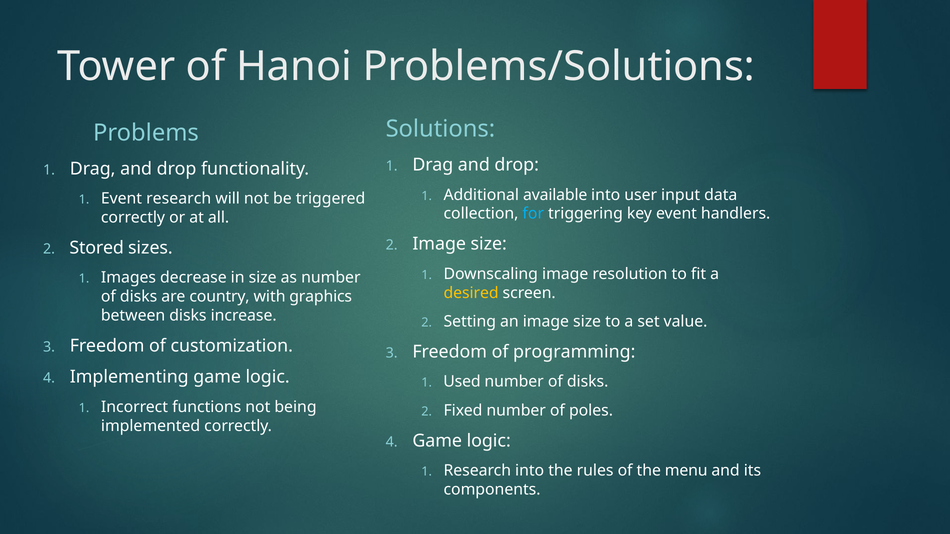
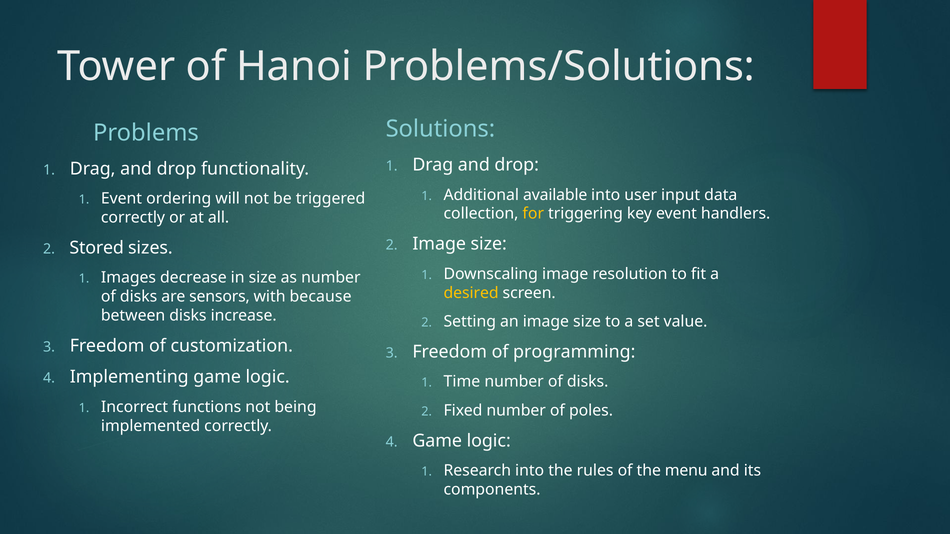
Event research: research -> ordering (179, 199)
for colour: light blue -> yellow (533, 214)
country: country -> sensors (220, 297)
graphics: graphics -> because (321, 297)
Used: Used -> Time (462, 382)
